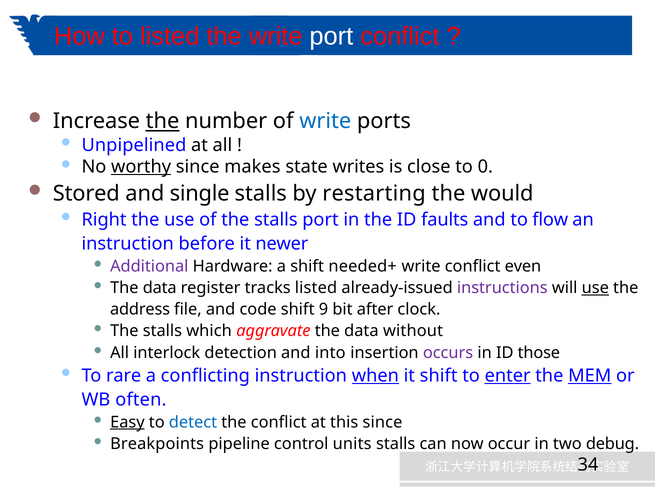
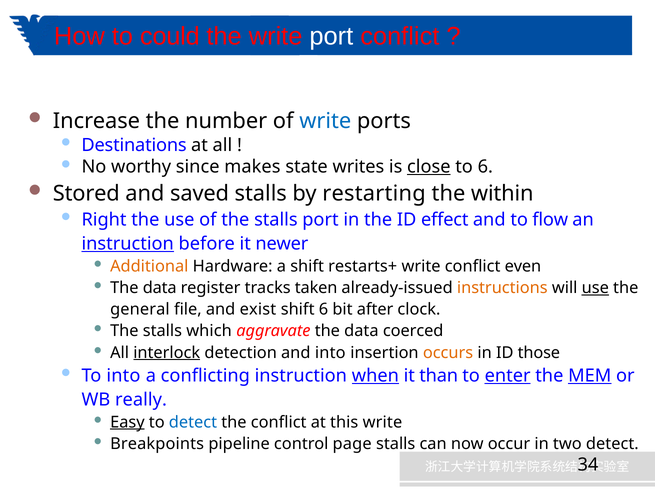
to listed: listed -> could (170, 36)
the underline: present -> none (163, 121)
Unpipelined: Unpipelined -> Destinations (134, 145)
worthy underline: present -> none (141, 167)
close underline: none -> present (429, 167)
to 0: 0 -> 6 (485, 167)
single: single -> saved (200, 194)
would: would -> within (502, 194)
faults: faults -> effect (445, 220)
instruction underline: none -> present (128, 244)
Additional colour: purple -> orange (149, 266)
needed+: needed+ -> restarts+ (363, 266)
tracks listed: listed -> taken (316, 288)
instructions colour: purple -> orange (502, 288)
address: address -> general (140, 310)
code: code -> exist (258, 310)
shift 9: 9 -> 6 (323, 310)
without: without -> coerced (413, 331)
interlock underline: none -> present (167, 353)
occurs colour: purple -> orange (448, 353)
To rare: rare -> into (123, 376)
it shift: shift -> than (439, 376)
often: often -> really (141, 400)
this since: since -> write (382, 422)
units: units -> page (352, 444)
two debug: debug -> detect (612, 444)
